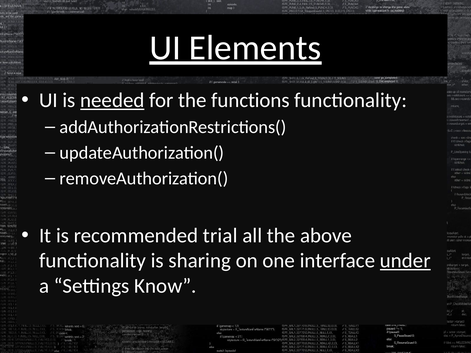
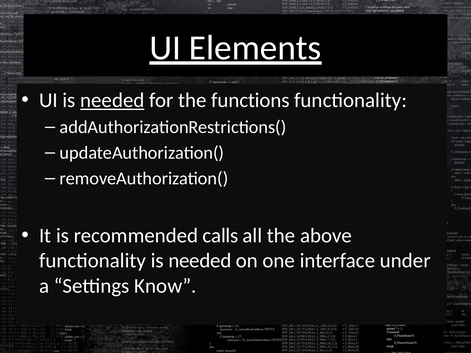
trial: trial -> calls (220, 236)
functionality is sharing: sharing -> needed (200, 261)
under underline: present -> none (405, 261)
